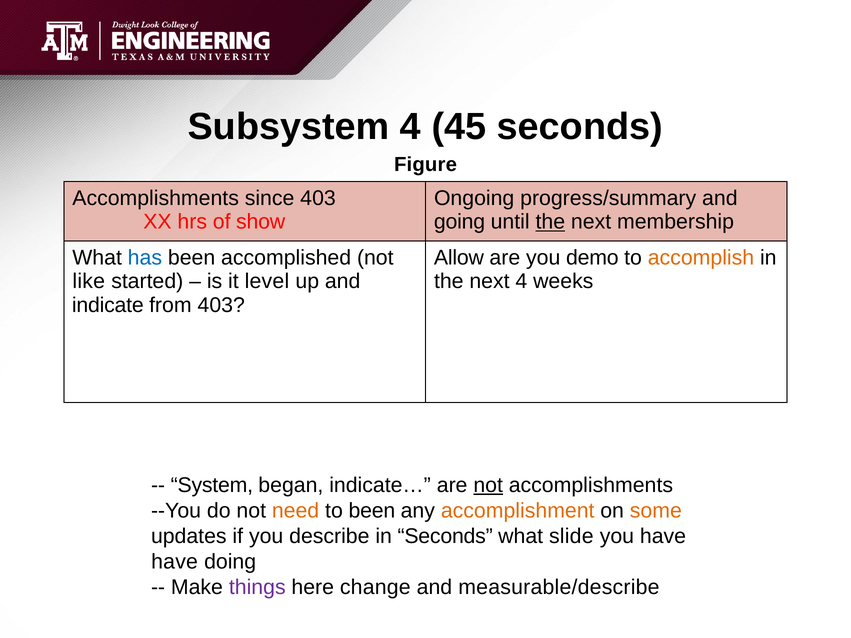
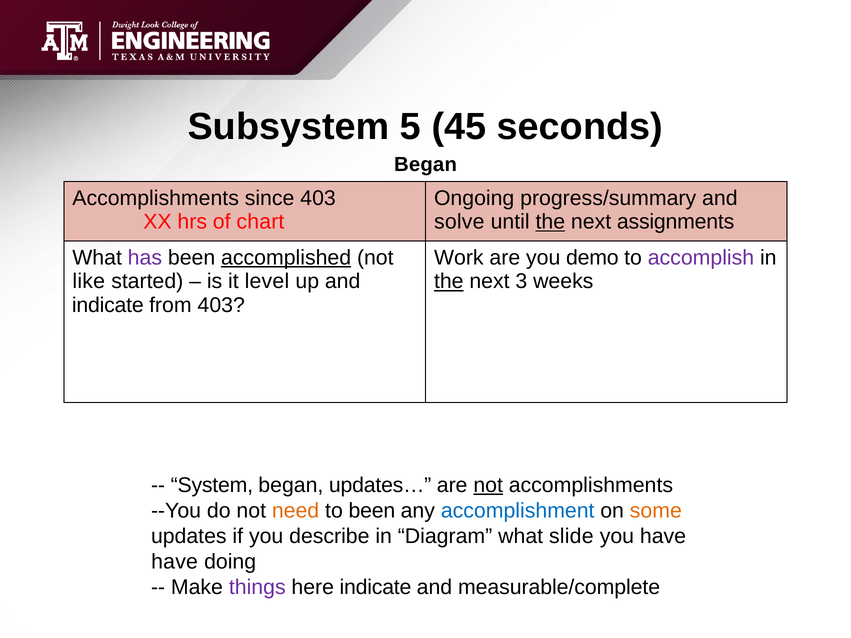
Subsystem 4: 4 -> 5 (410, 127)
Figure: Figure -> Began (425, 164)
show: show -> chart (260, 222)
going: going -> solve (459, 222)
membership: membership -> assignments (676, 222)
has colour: blue -> purple (145, 258)
accomplished underline: none -> present (286, 258)
Allow: Allow -> Work (459, 258)
accomplish colour: orange -> purple (701, 258)
the underline: none -> present (449, 282)
next 4: 4 -> 3 (521, 282)
indicate…: indicate… -> updates… (380, 485)
accomplishment colour: orange -> blue (518, 511)
in Seconds: Seconds -> Diagram (445, 536)
here change: change -> indicate (375, 587)
measurable/describe: measurable/describe -> measurable/complete (559, 587)
